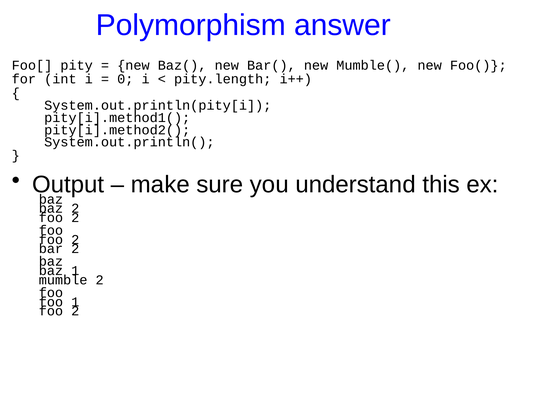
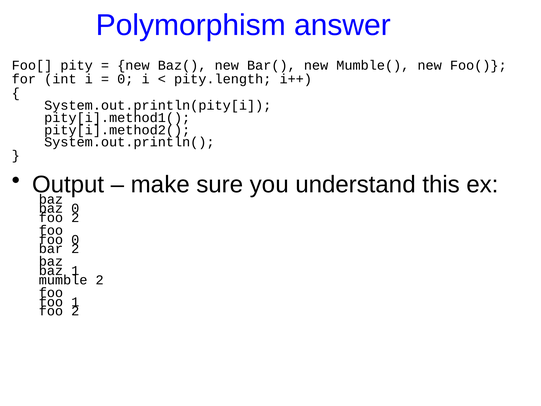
baz 2: 2 -> 0 (75, 208)
2: 2 -> 0 (75, 239)
